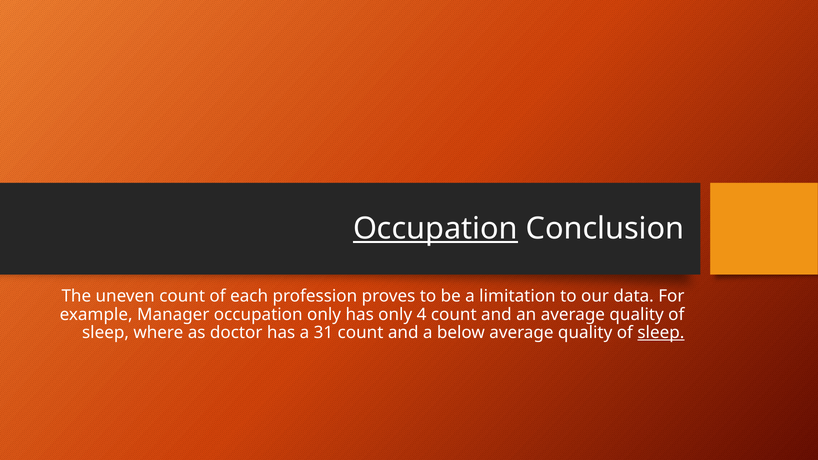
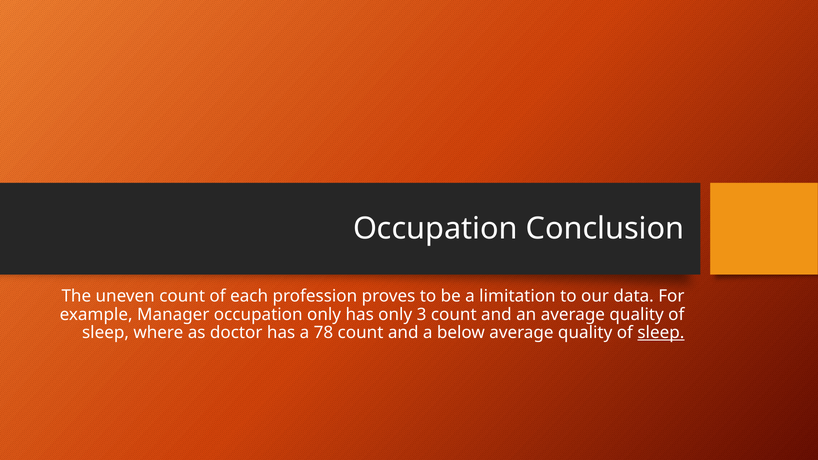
Occupation underline: present -> none (435, 229)
4: 4 -> 3 (422, 315)
31: 31 -> 78 (323, 333)
